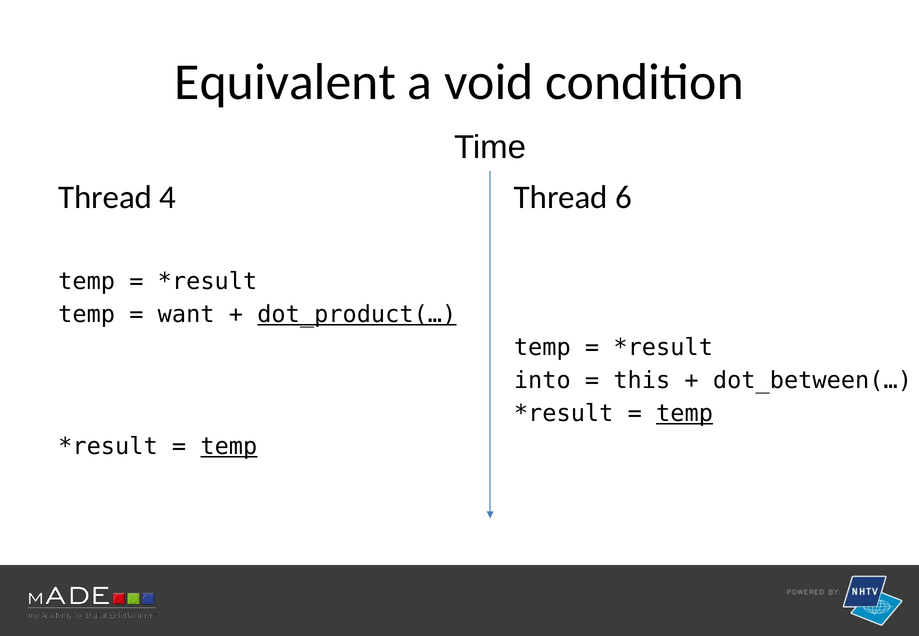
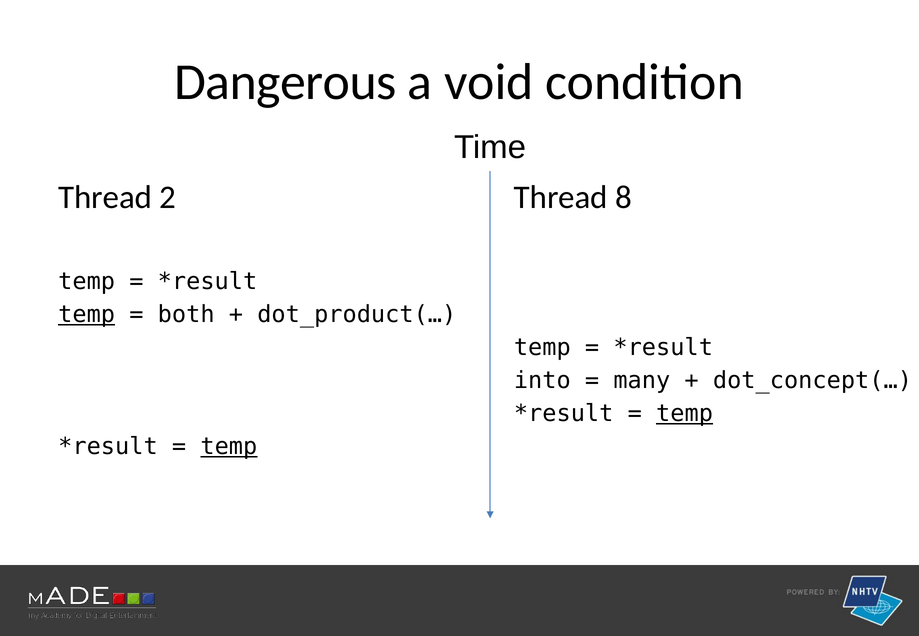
Equivalent: Equivalent -> Dangerous (285, 82)
4: 4 -> 2 (168, 198)
6: 6 -> 8 (623, 198)
temp underline: none -> present (87, 315)
want: want -> both (186, 315)
dot_product(… underline: present -> none (357, 315)
this: this -> many (642, 381)
dot_between(…: dot_between(… -> dot_concept(… (812, 381)
